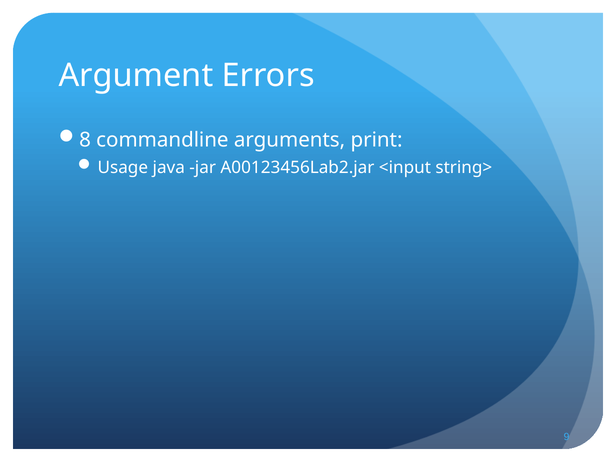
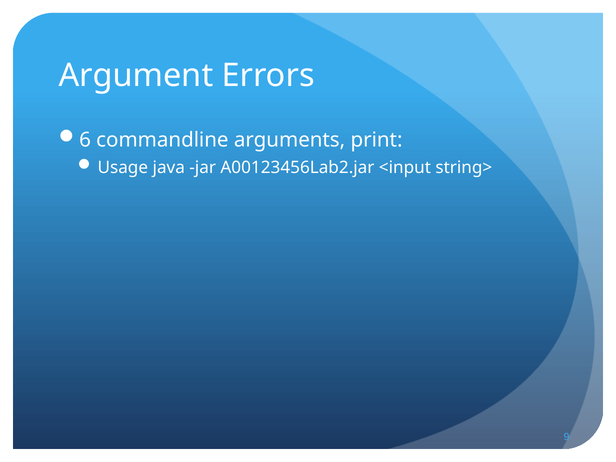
8: 8 -> 6 (85, 140)
